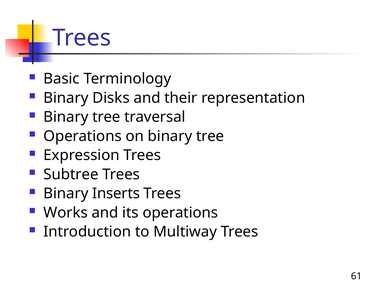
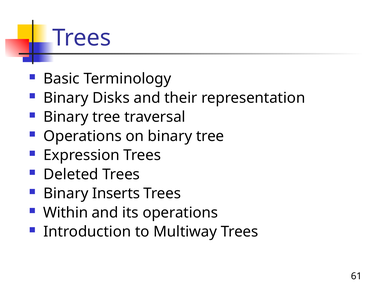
Subtree: Subtree -> Deleted (71, 175)
Works: Works -> Within (66, 213)
